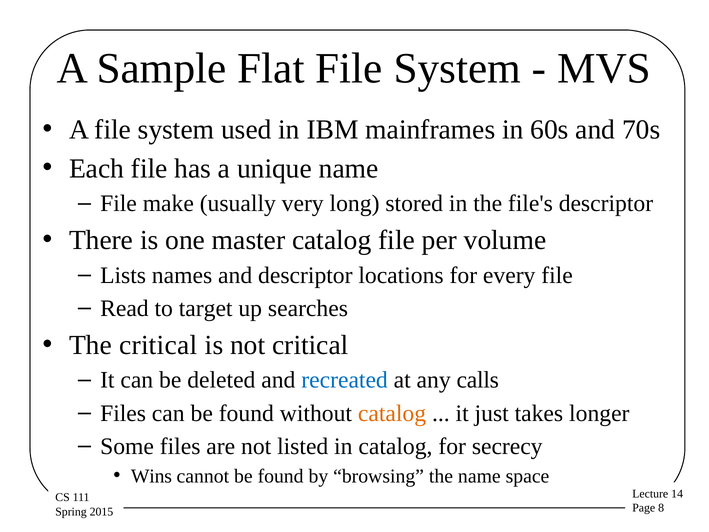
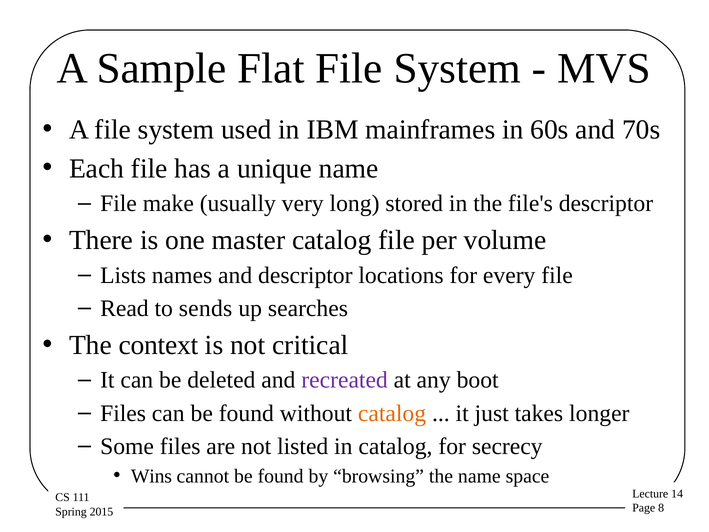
target: target -> sends (206, 308)
The critical: critical -> context (159, 345)
recreated colour: blue -> purple (345, 380)
calls: calls -> boot (478, 380)
